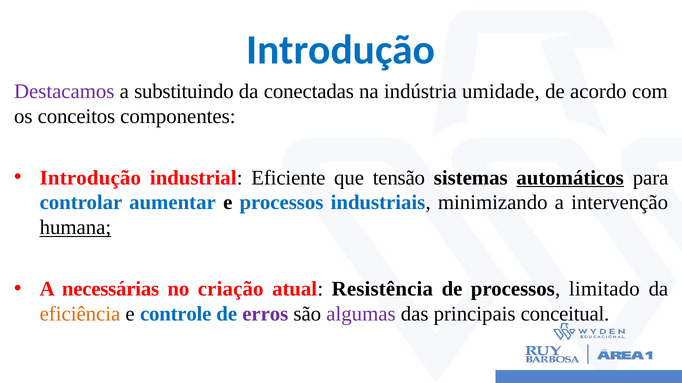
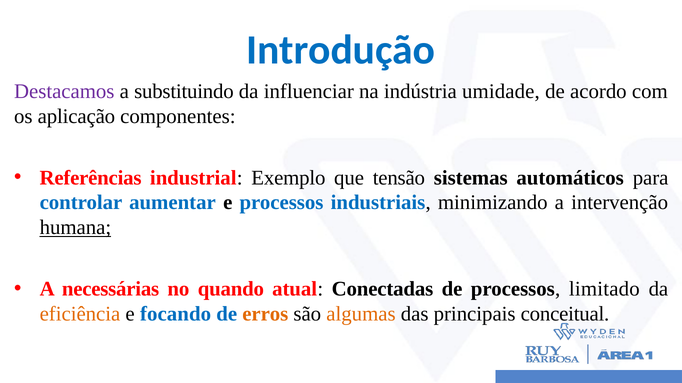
conectadas: conectadas -> influenciar (309, 92)
conceitos: conceitos -> aplicação (76, 117)
Introdução: Introdução -> Referências (91, 178)
Eficiente: Eficiente -> Exemplo (288, 178)
automáticos underline: present -> none (570, 178)
criação: criação -> quando (231, 289)
Resistência: Resistência -> Conectadas (382, 289)
controle: controle -> focando (176, 314)
erros colour: purple -> orange (265, 314)
algumas colour: purple -> orange (361, 314)
